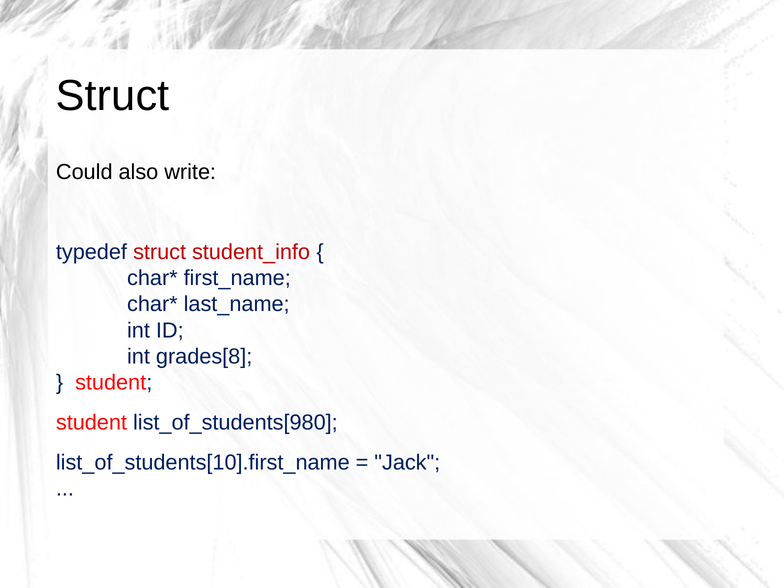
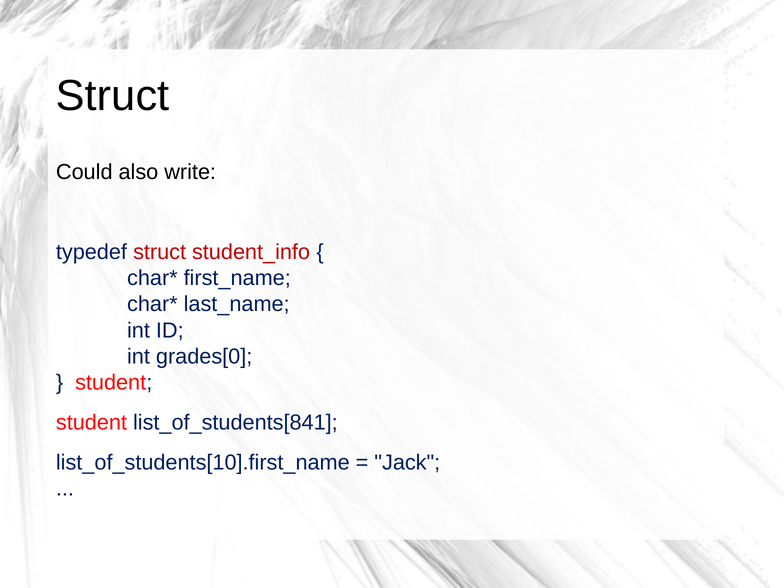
grades[8: grades[8 -> grades[0 (204, 356)
list_of_students[980: list_of_students[980 -> list_of_students[841 (235, 423)
